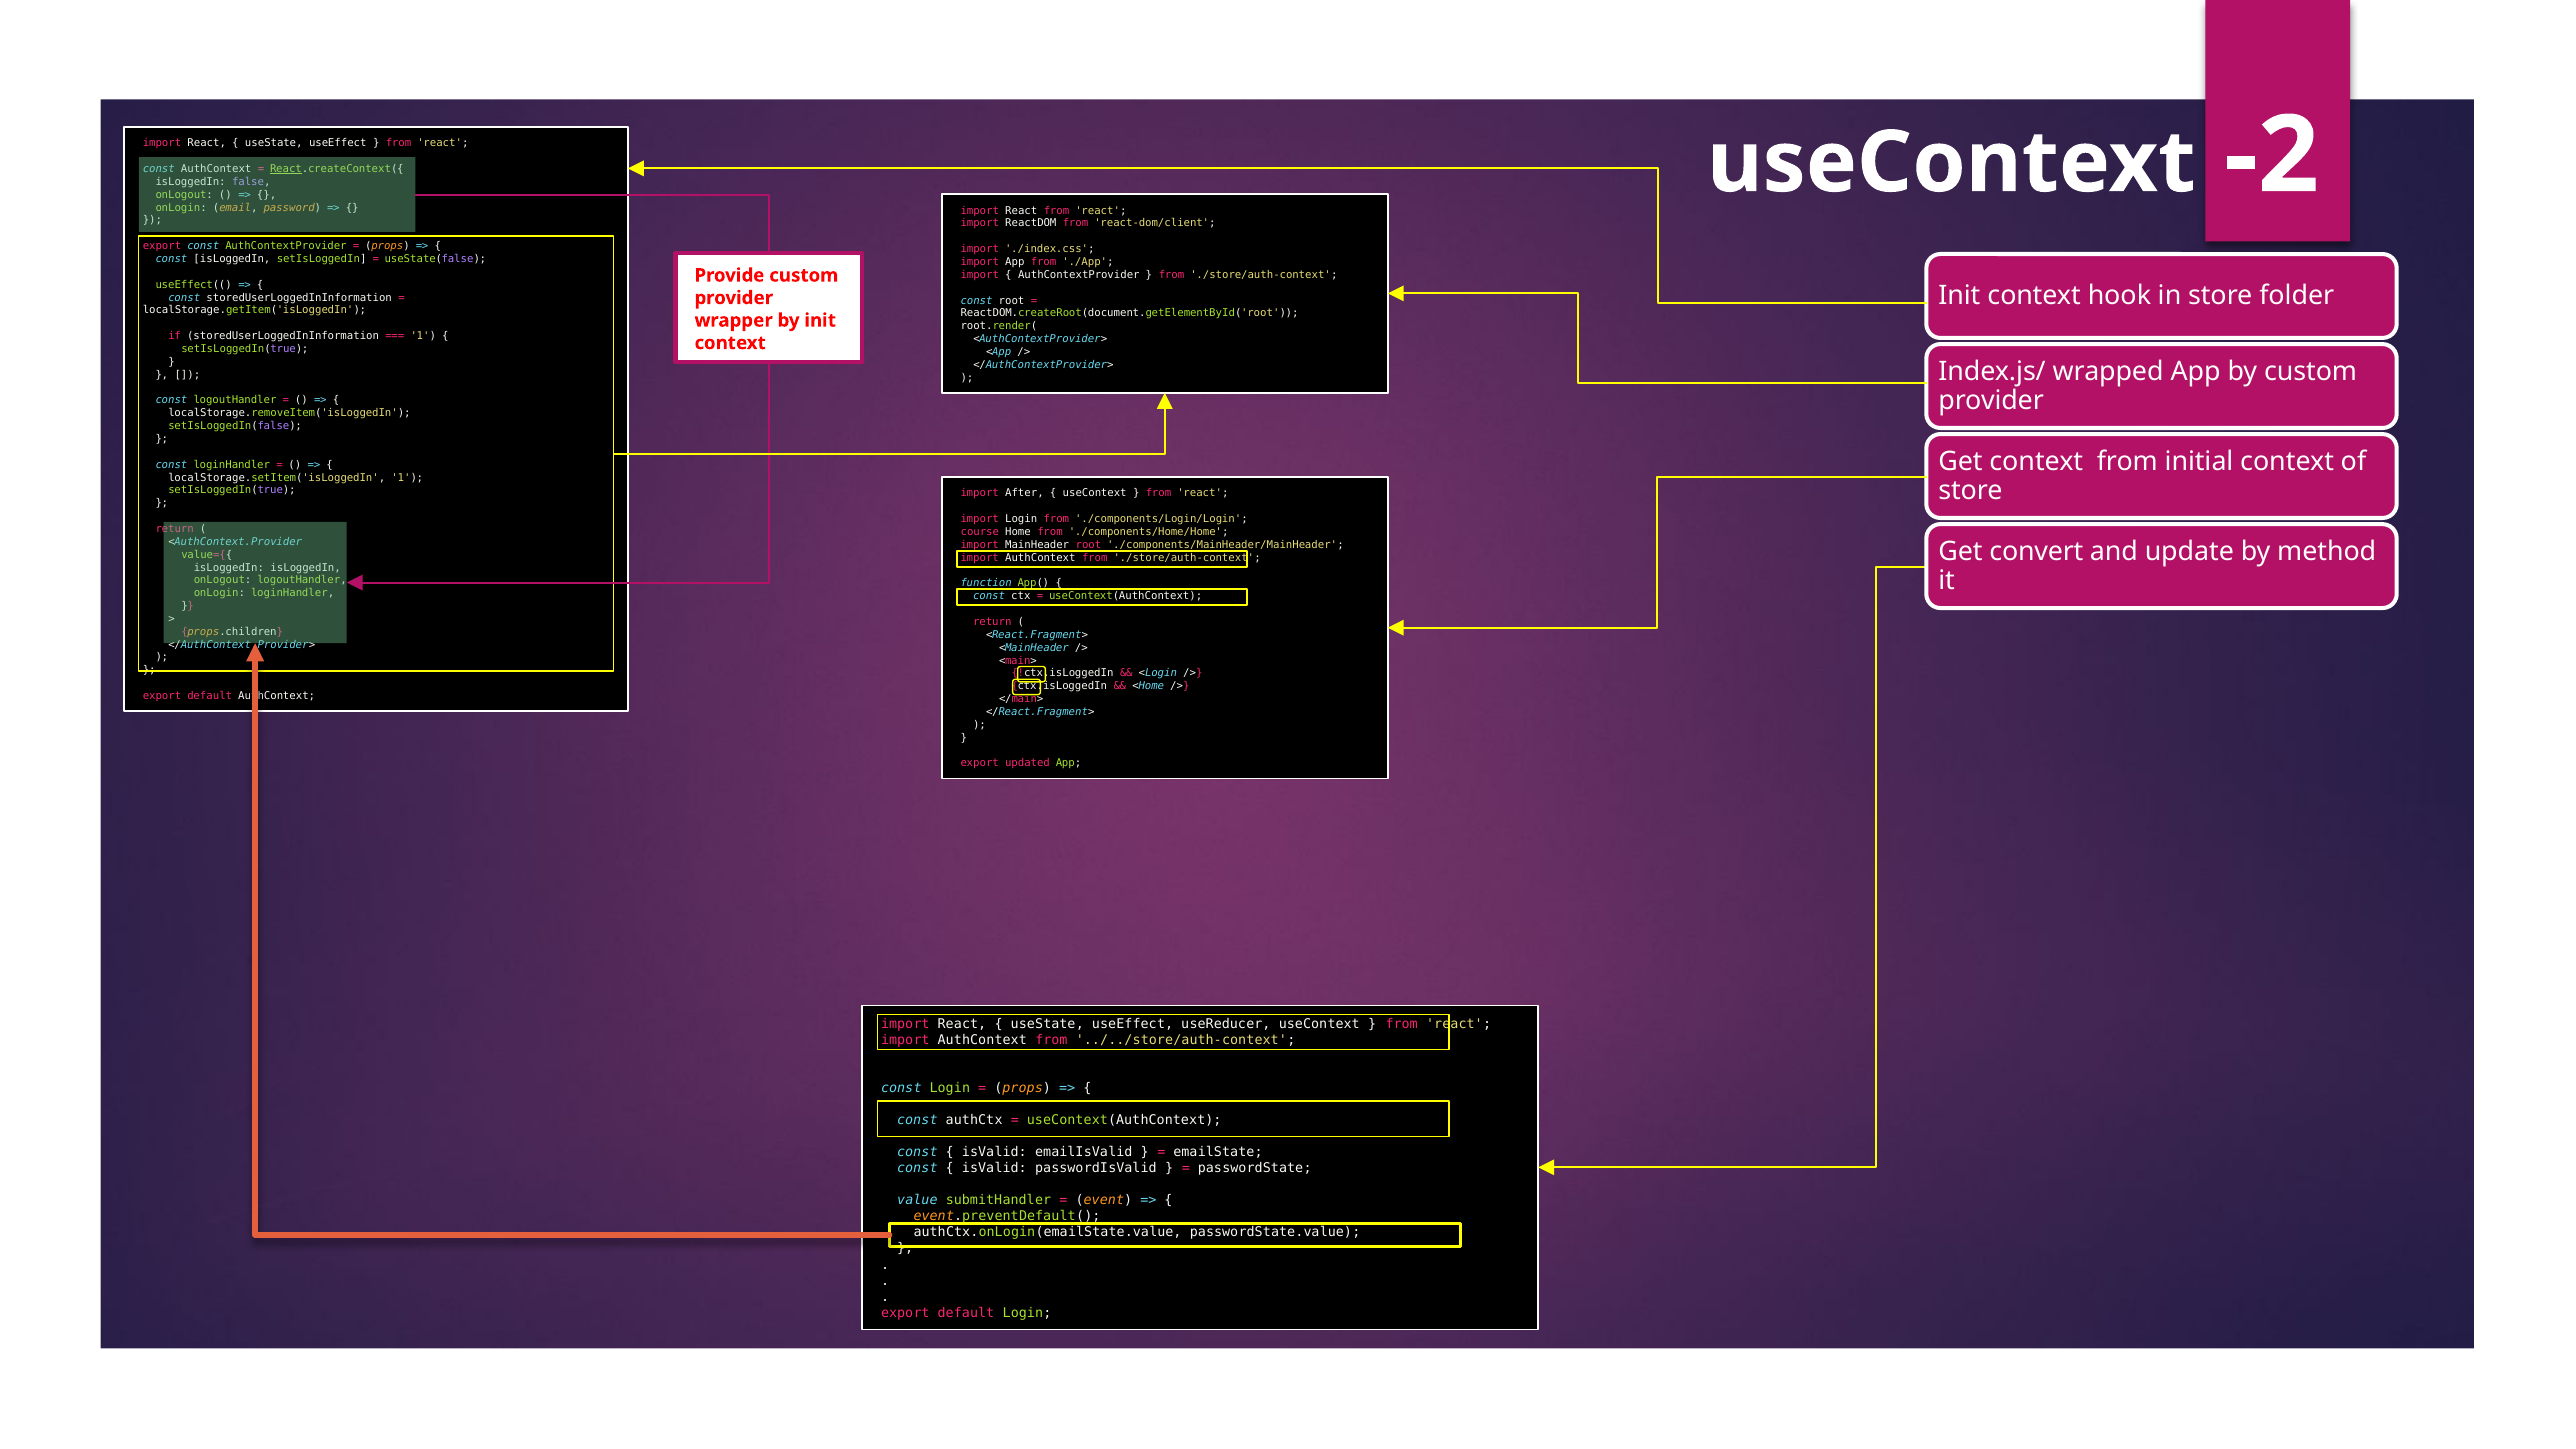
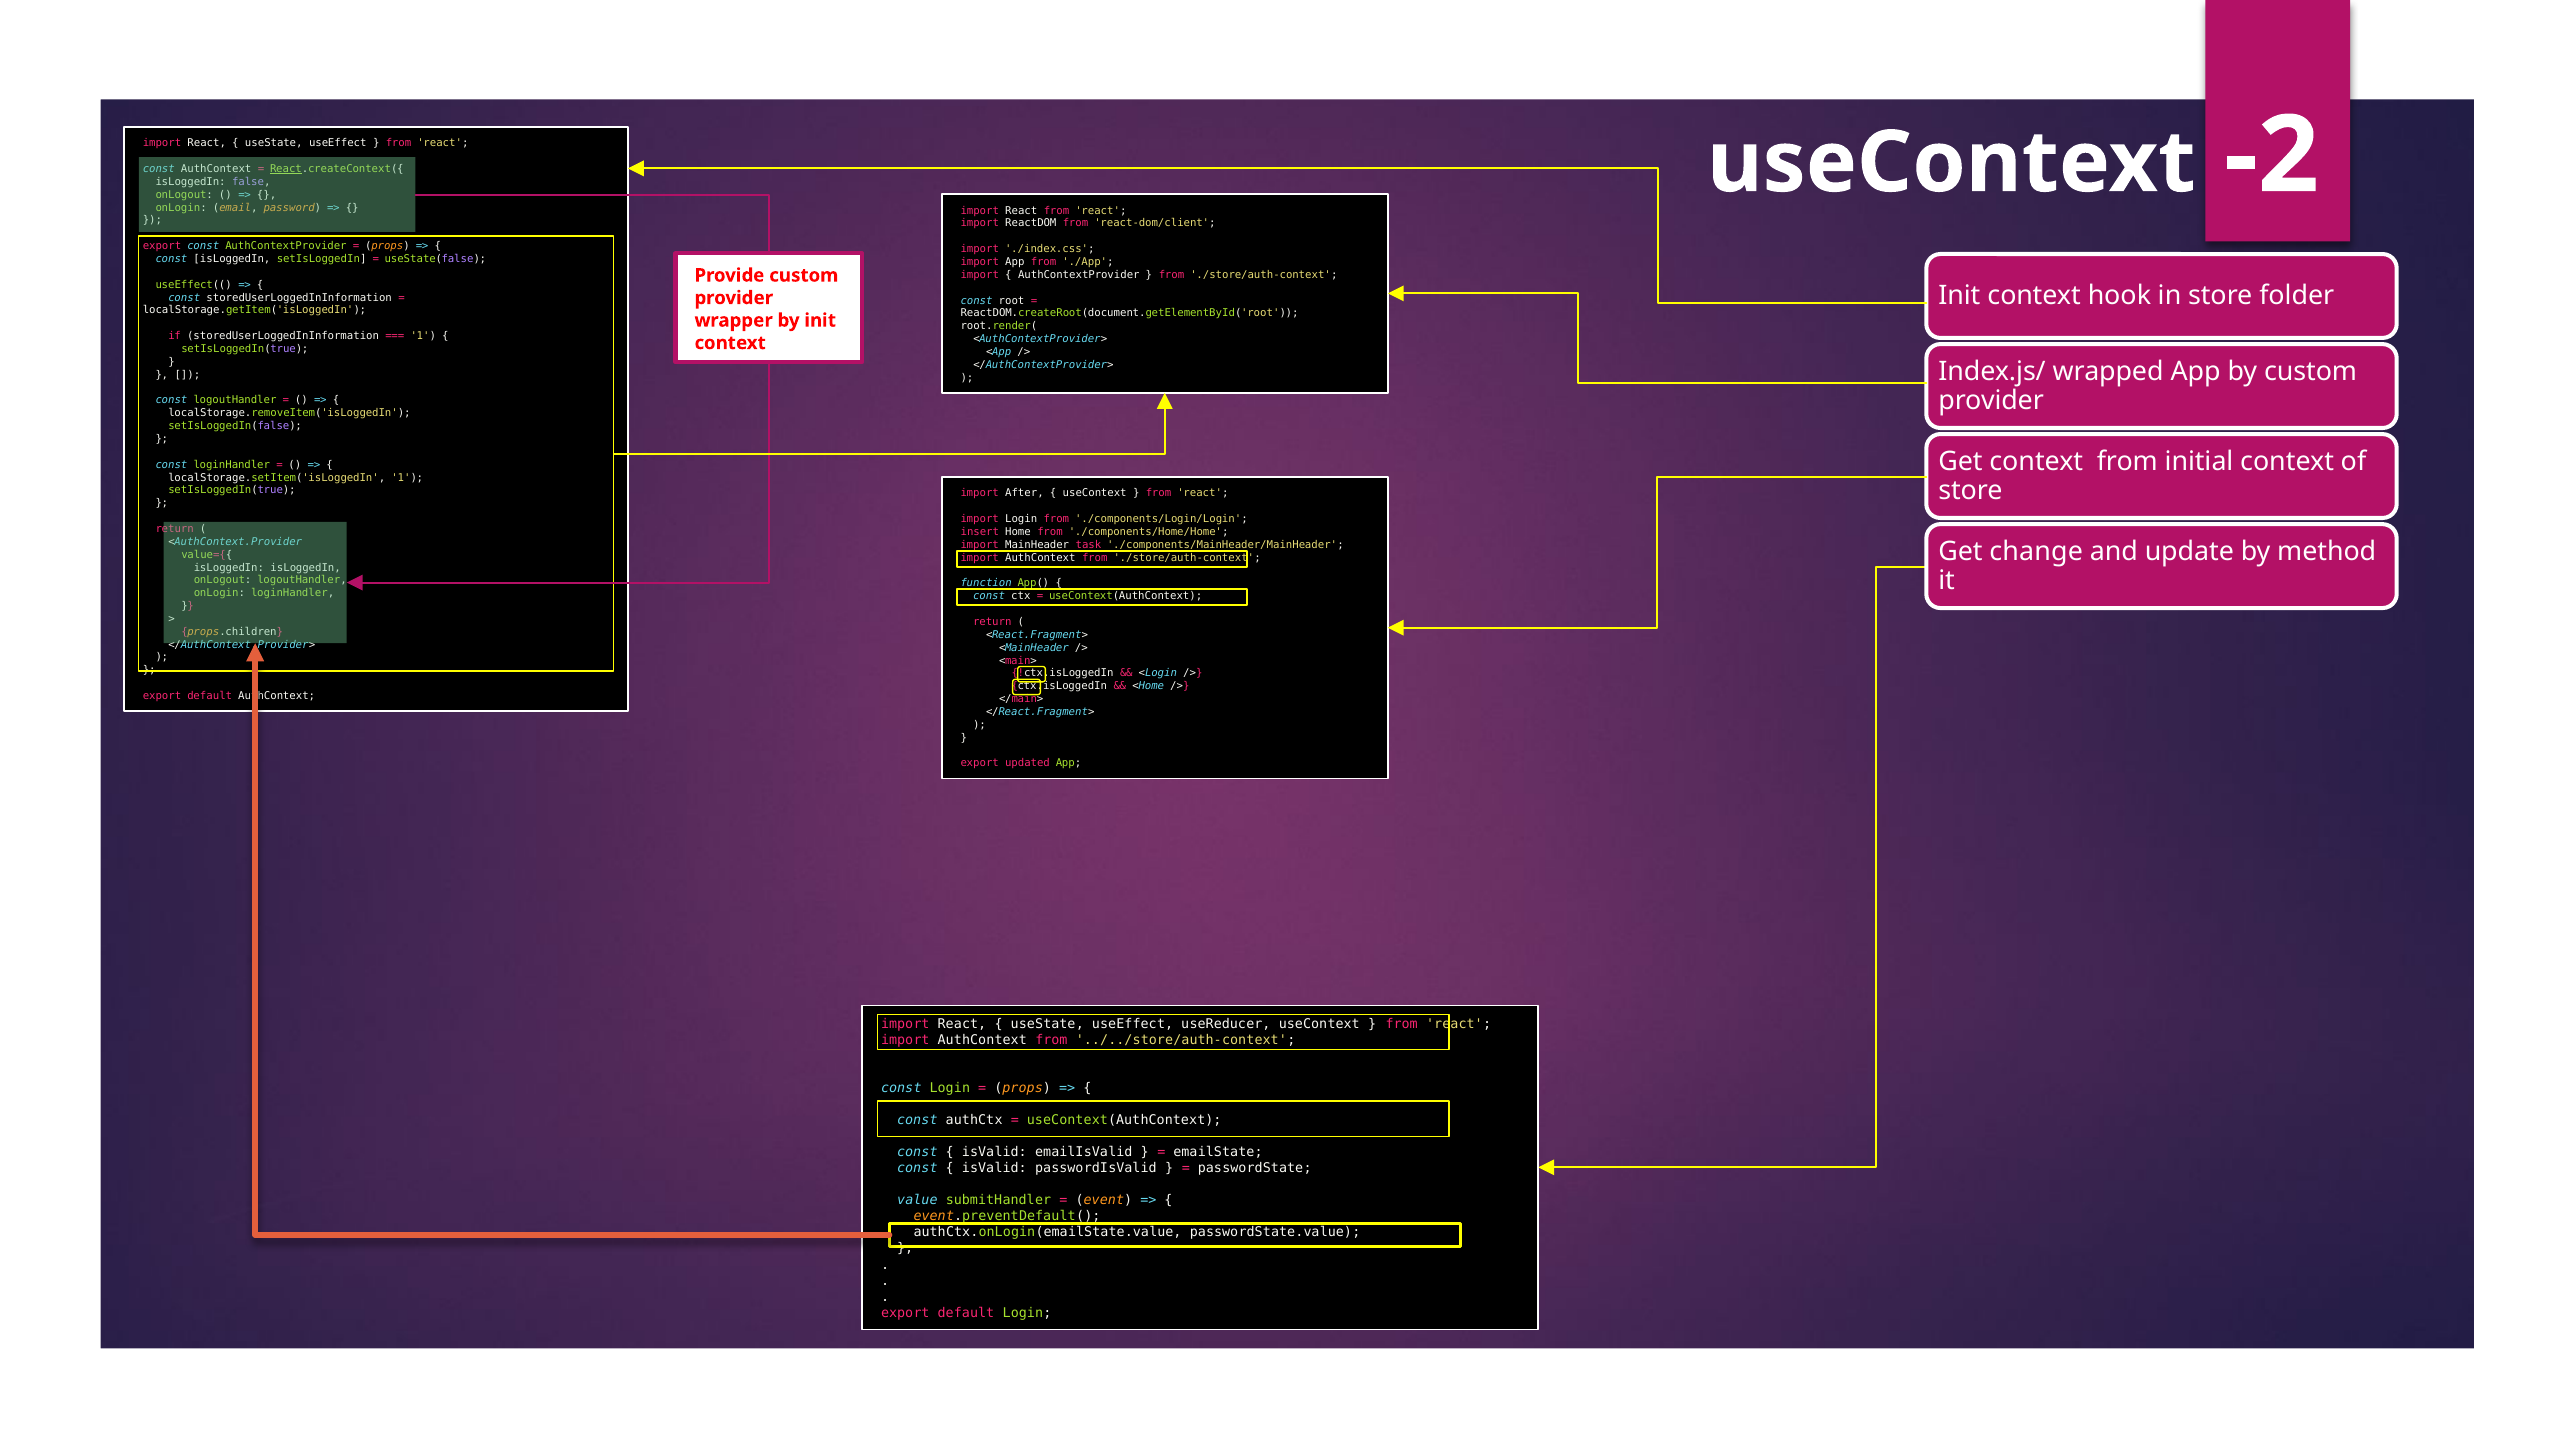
course: course -> insert (980, 532)
MainHeader root: root -> task (1088, 545)
convert: convert -> change (2036, 551)
